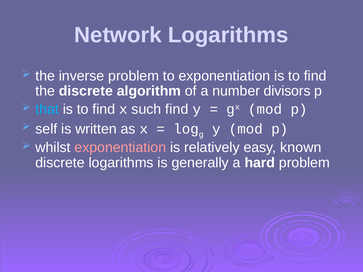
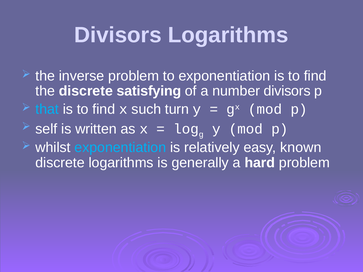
Network: Network -> Divisors (118, 35)
algorithm: algorithm -> satisfying (149, 91)
such find: find -> turn (177, 109)
exponentiation colour: pink -> light blue (120, 148)
